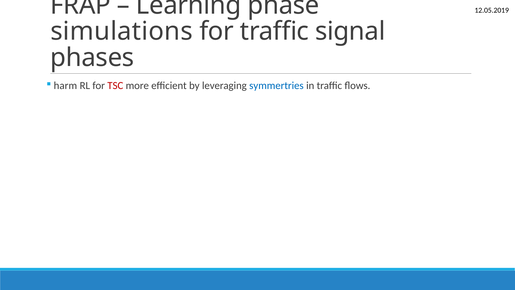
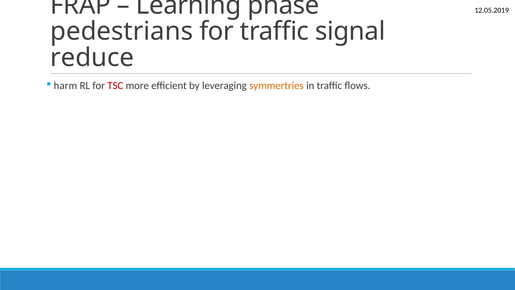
simulations: simulations -> pedestrians (122, 31)
phases: phases -> reduce (92, 58)
symmertries colour: blue -> orange (276, 86)
